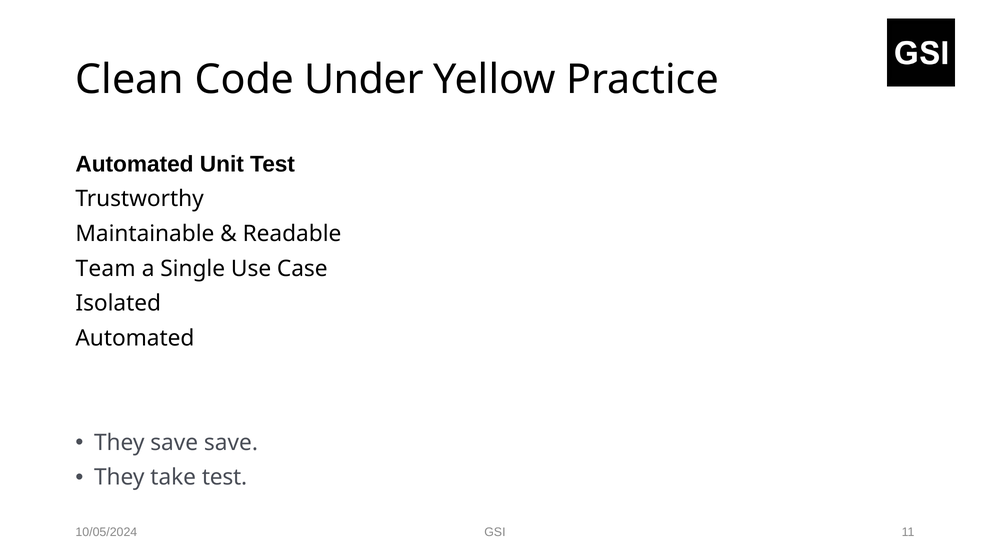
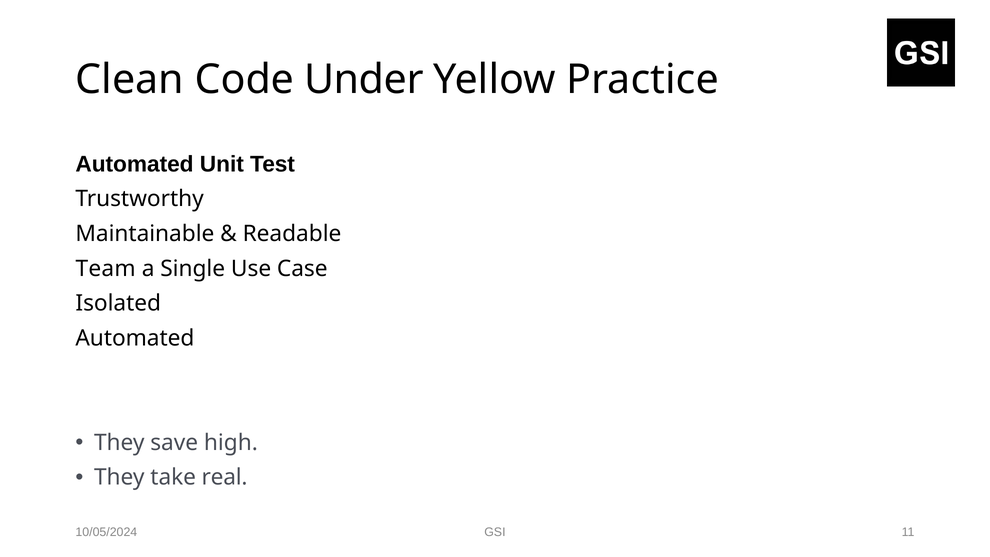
save save: save -> high (231, 443)
take test: test -> real (225, 477)
